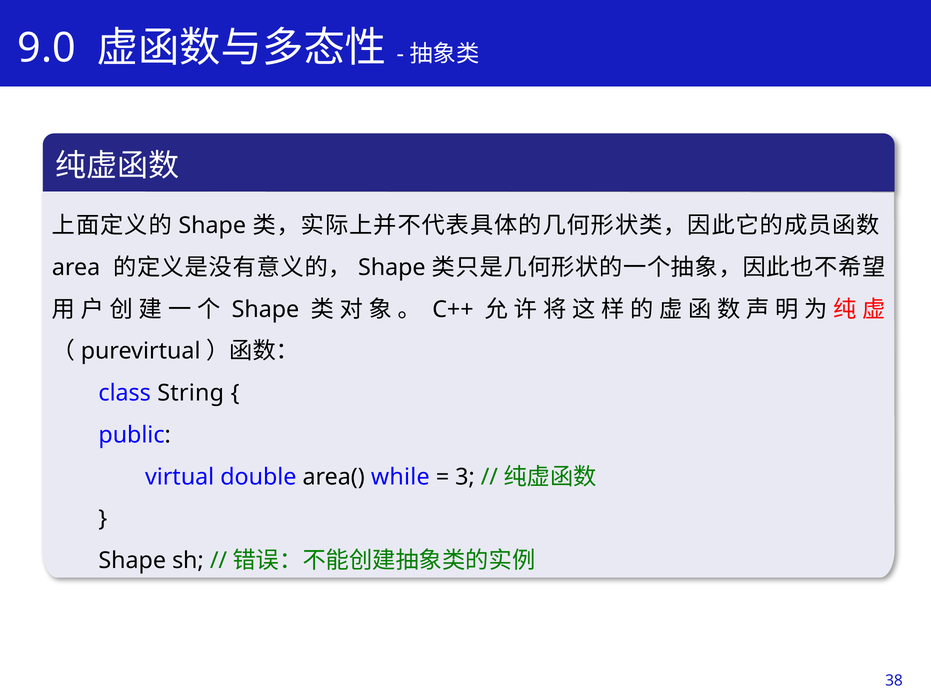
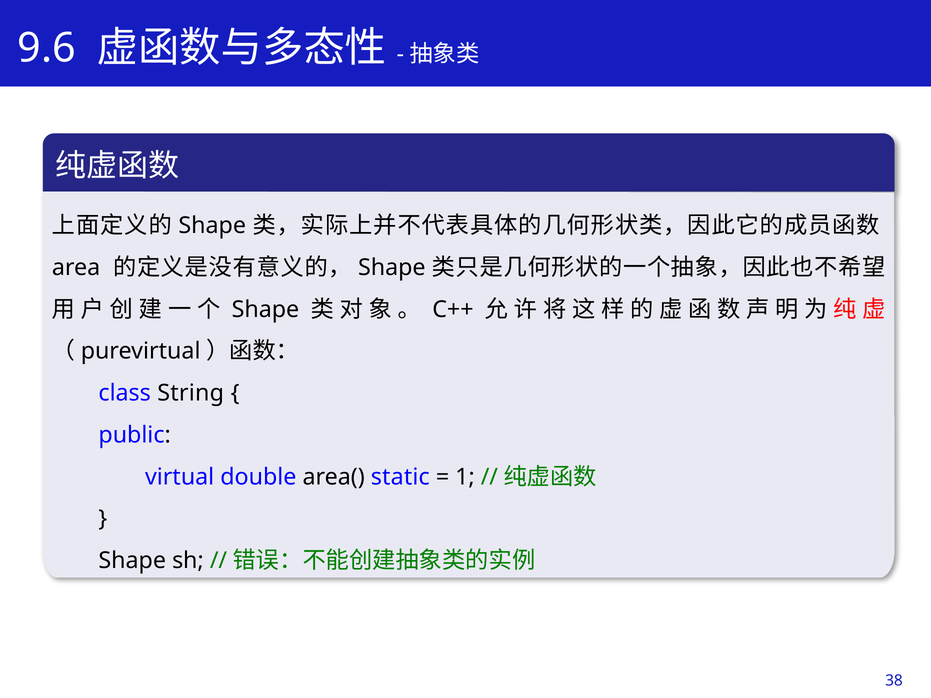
9.0: 9.0 -> 9.6 (47, 48)
while: while -> static (400, 477)
3: 3 -> 1 (465, 477)
